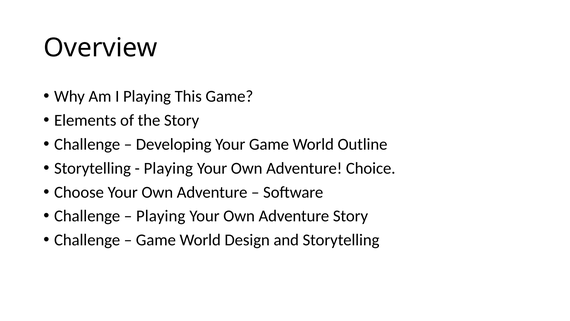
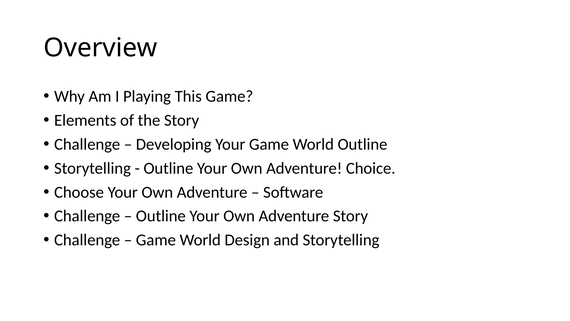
Playing: Playing -> Outline (168, 168)
Playing: Playing -> Outline (161, 216)
